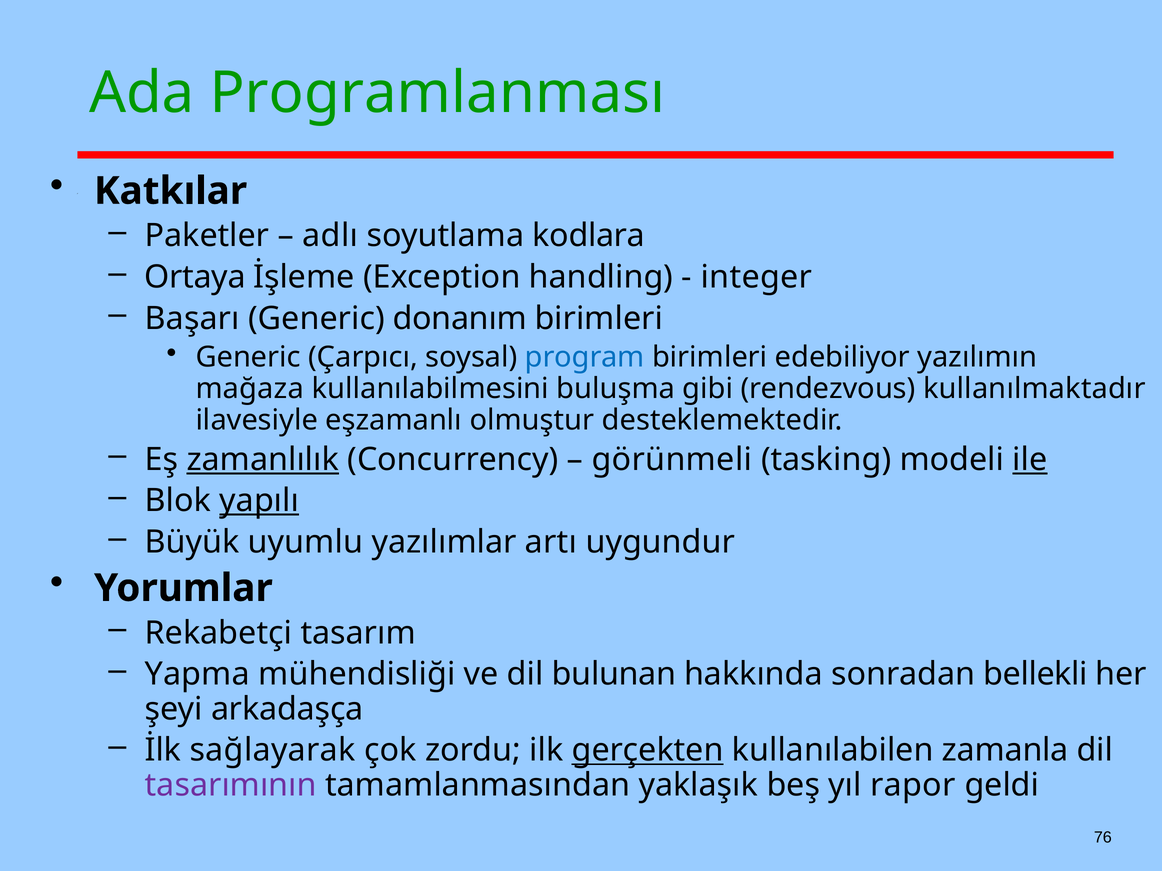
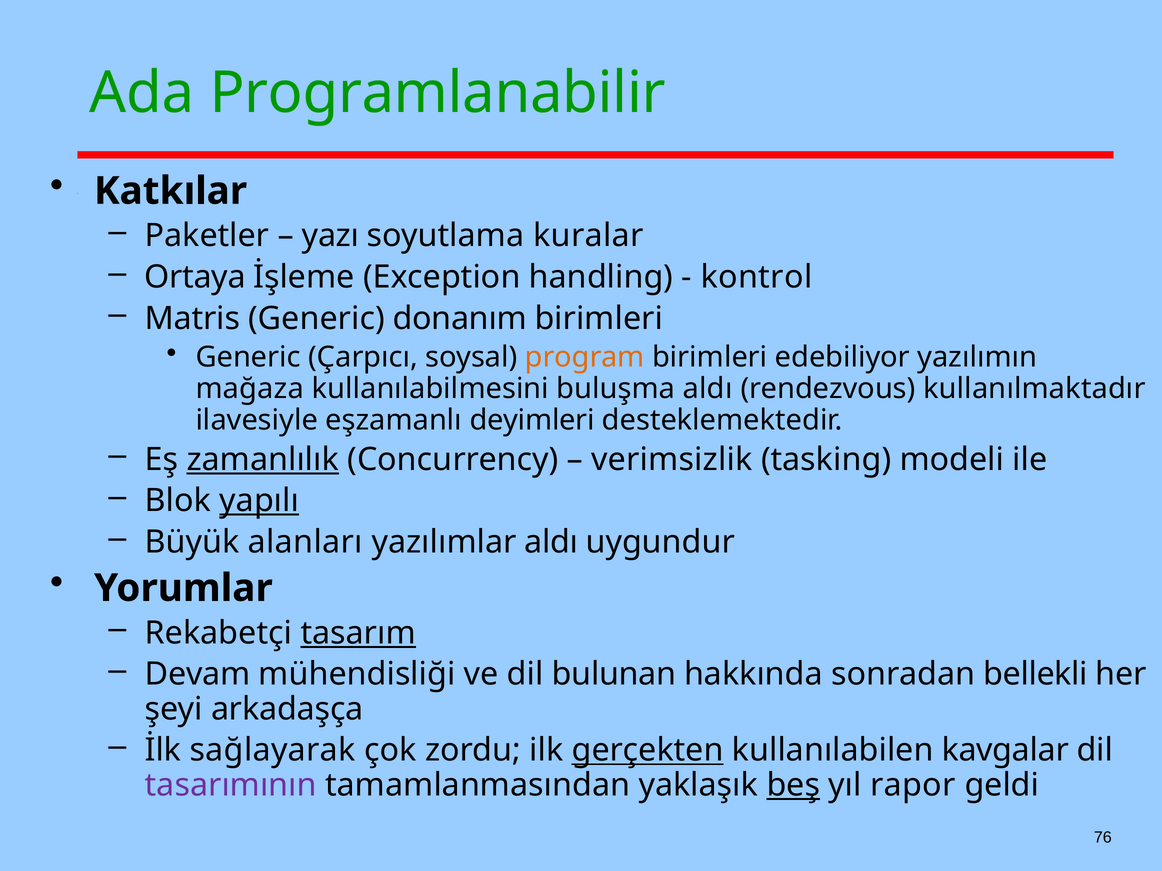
Programlanması: Programlanması -> Programlanabilir (438, 93)
adlı: adlı -> yazı (331, 236)
kodlara: kodlara -> kuralar (588, 236)
integer: integer -> kontrol (757, 277)
Başarı: Başarı -> Matris (192, 319)
program colour: blue -> orange (585, 357)
buluşma gibi: gibi -> aldı (708, 389)
olmuştur: olmuştur -> deyimleri (532, 420)
görünmeli: görünmeli -> verimsizlik (672, 460)
ile underline: present -> none (1030, 460)
uyumlu: uyumlu -> alanları (305, 542)
yazılımlar artı: artı -> aldı (551, 542)
tasarım underline: none -> present (358, 633)
Yapma: Yapma -> Devam (197, 675)
zamanla: zamanla -> kavgalar (1005, 751)
beş underline: none -> present (793, 786)
